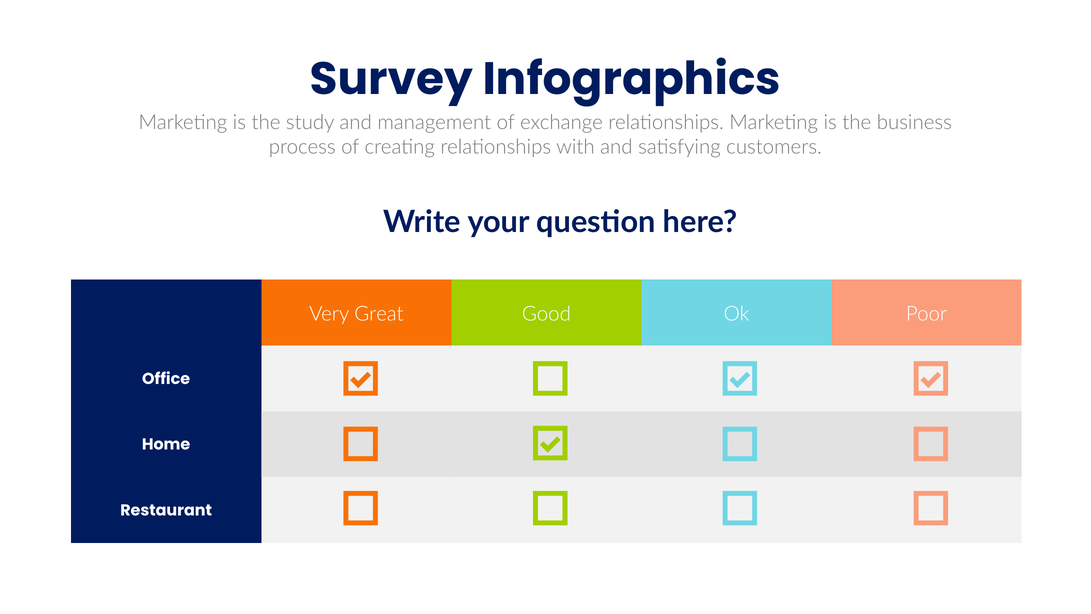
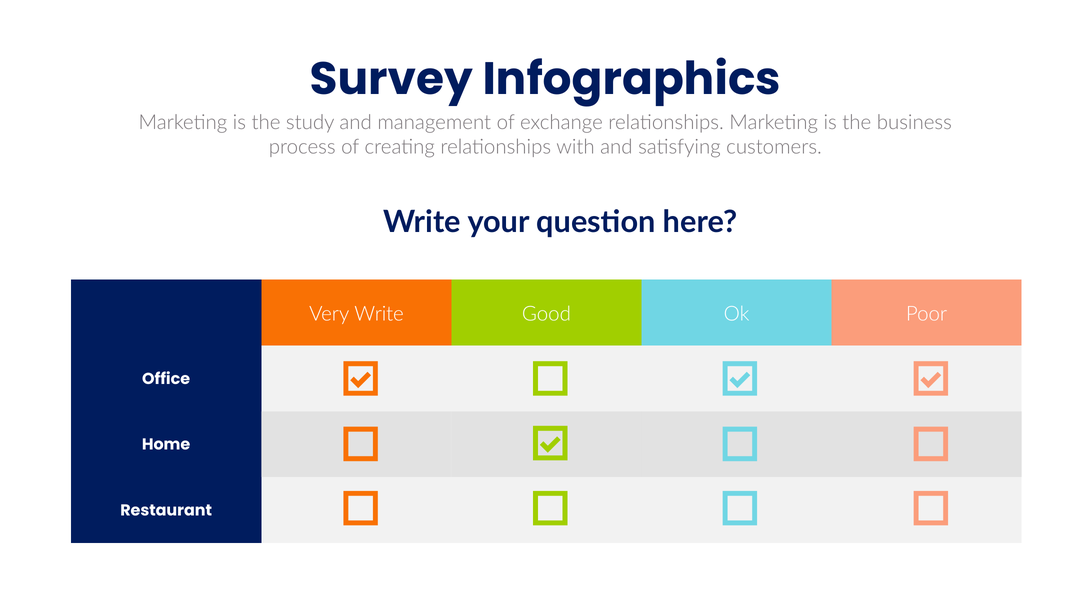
Very Great: Great -> Write (379, 314)
